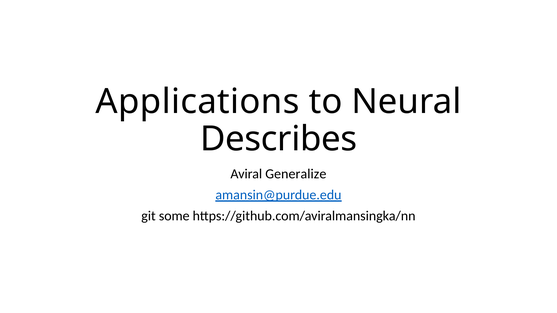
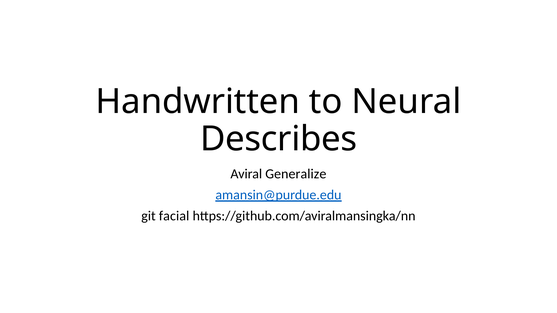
Applications: Applications -> Handwritten (198, 102)
some: some -> facial (174, 216)
